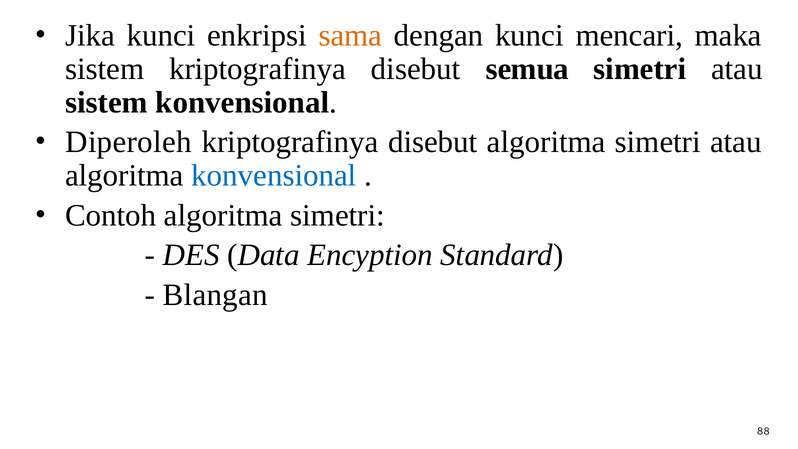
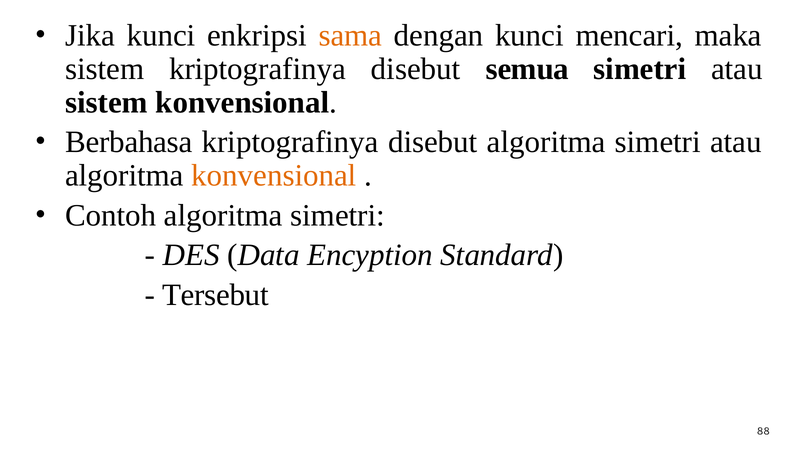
Diperoleh: Diperoleh -> Berbahasa (129, 142)
konvensional colour: blue -> orange (274, 176)
Blangan: Blangan -> Tersebut (215, 295)
